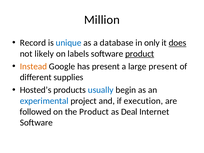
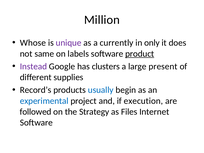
Record: Record -> Whose (33, 43)
unique colour: blue -> purple (69, 43)
database: database -> currently (117, 43)
does underline: present -> none (178, 43)
likely: likely -> same (44, 54)
Instead colour: orange -> purple (33, 66)
has present: present -> clusters (106, 66)
Hosted’s: Hosted’s -> Record’s (36, 90)
the Product: Product -> Strategy (94, 112)
Deal: Deal -> Files (129, 112)
